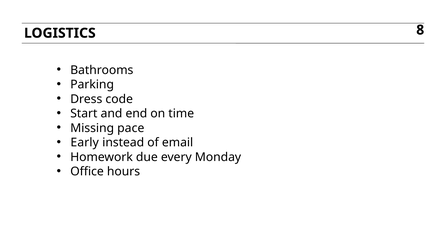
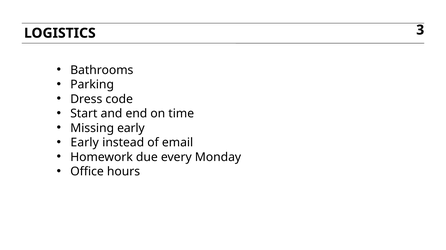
8: 8 -> 3 (420, 30)
Missing pace: pace -> early (131, 128)
